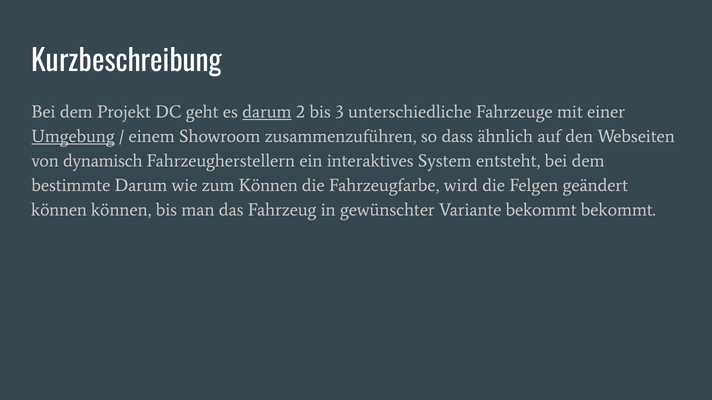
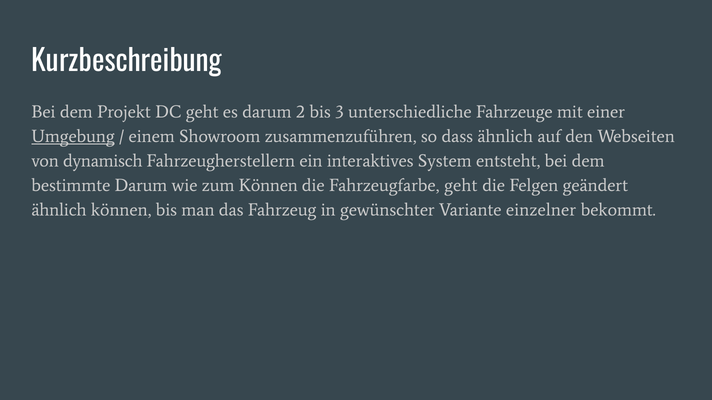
darum underline: present -> none (267, 112)
Fahrzeugfarbe wird: wird -> geht (461, 186)
können: können -> ähnlich (59, 210)
Variante bekommt: bekommt -> einzelner (541, 210)
